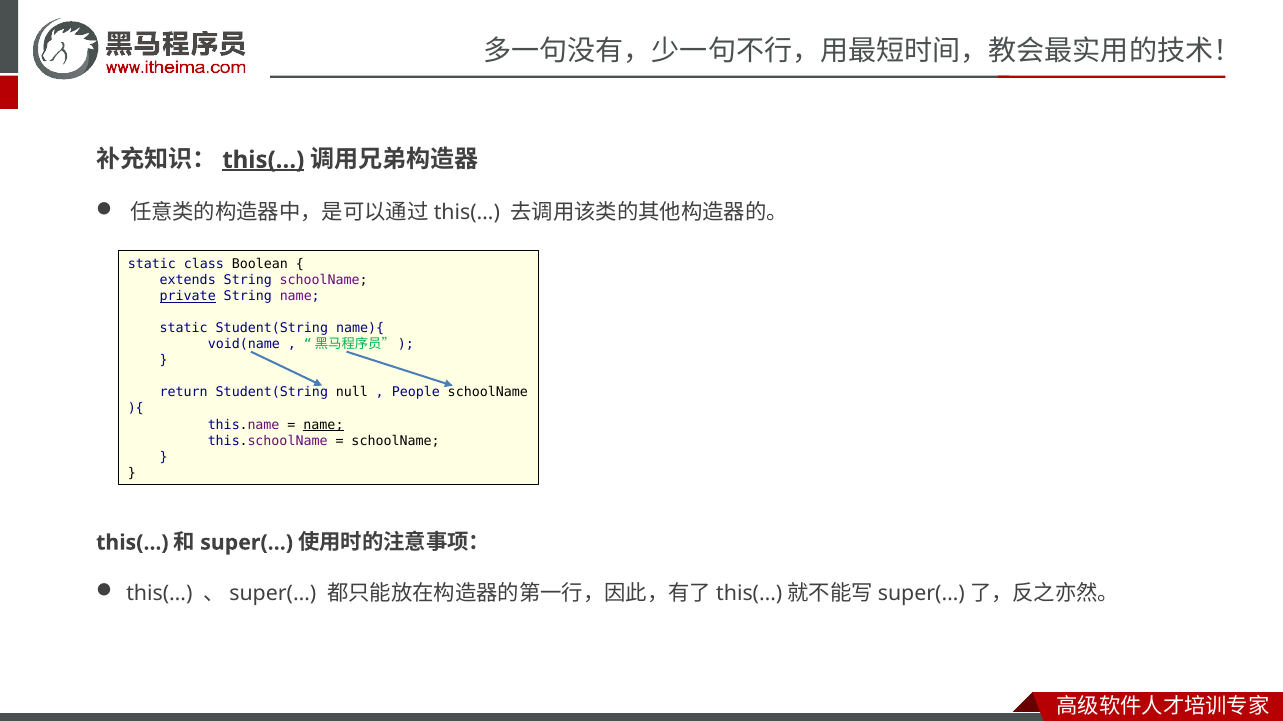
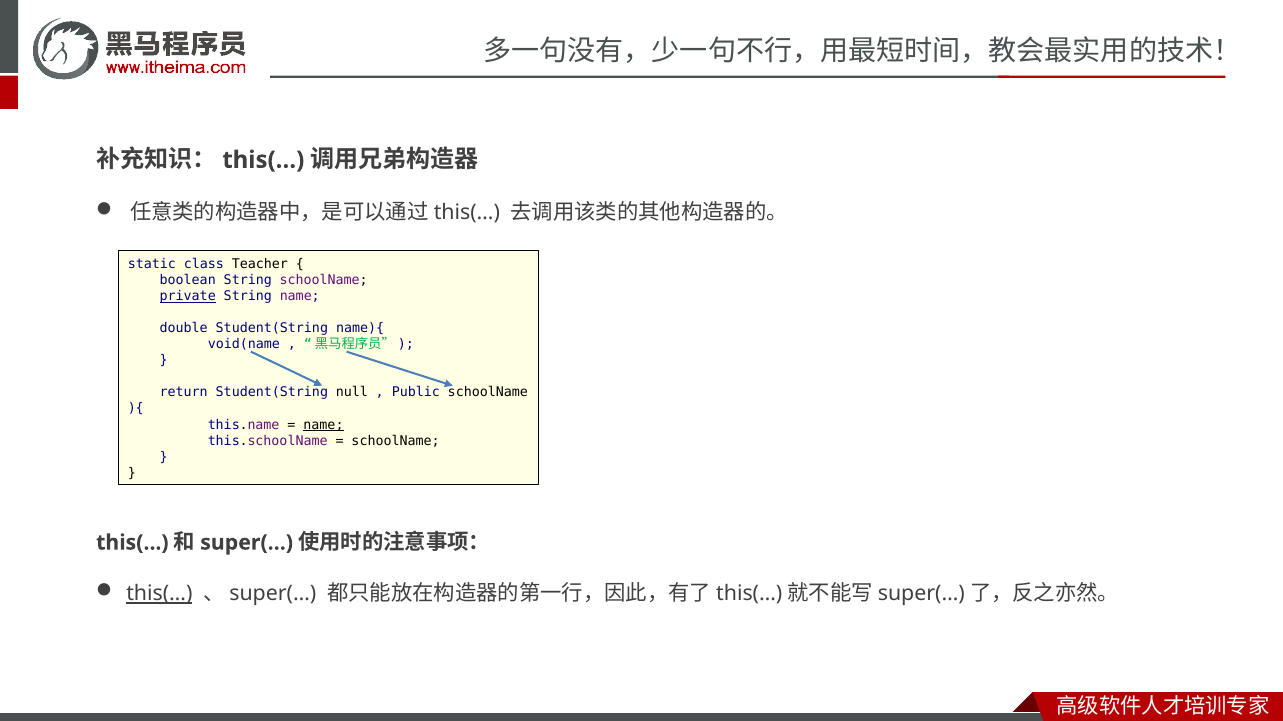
this(… underline: present -> none (263, 160)
Boolean: Boolean -> Teacher (260, 264)
extends: extends -> boolean (188, 280)
static: static -> double (184, 329)
People: People -> Public (416, 393)
this(… underline: none -> present (159, 594)
